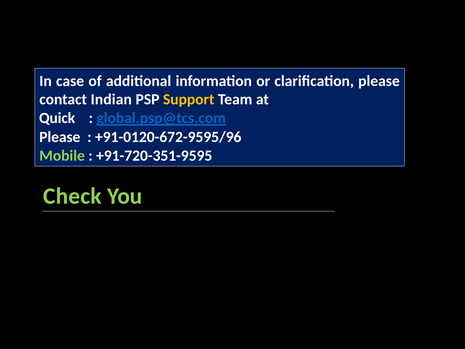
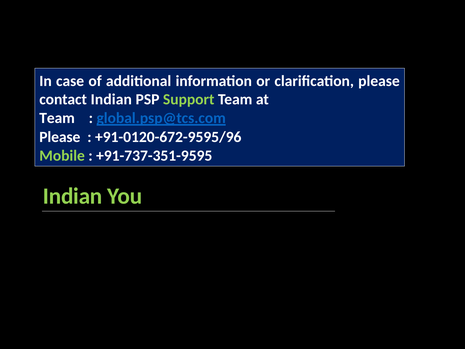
Support colour: yellow -> light green (189, 99)
Quick: Quick -> Team (57, 118)
+91-720-351-9595: +91-720-351-9595 -> +91-737-351-9595 (154, 156)
Check: Check -> Indian (73, 196)
